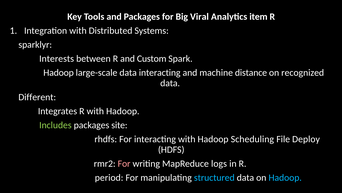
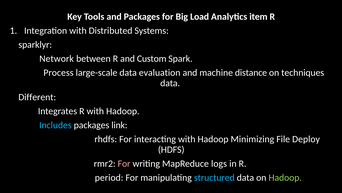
Viral: Viral -> Load (200, 17)
Interests: Interests -> Network (57, 59)
Hadoop: Hadoop -> Process (58, 73)
data interacting: interacting -> evaluation (160, 73)
recognized: recognized -> techniques (303, 73)
Includes colour: light green -> light blue (55, 125)
site: site -> link (119, 125)
Scheduling: Scheduling -> Minimizing (252, 139)
Hadoop colour: light blue -> light green (285, 177)
